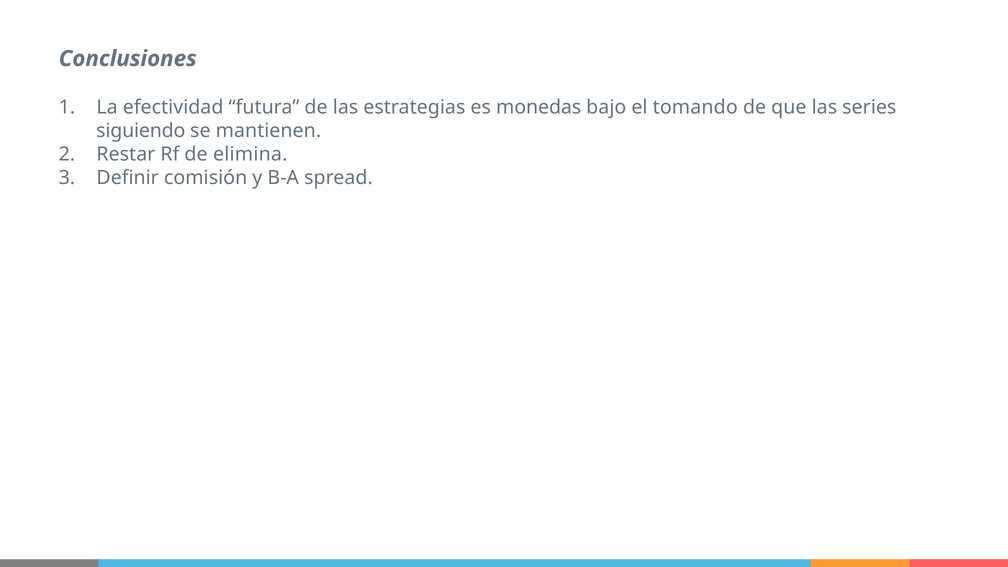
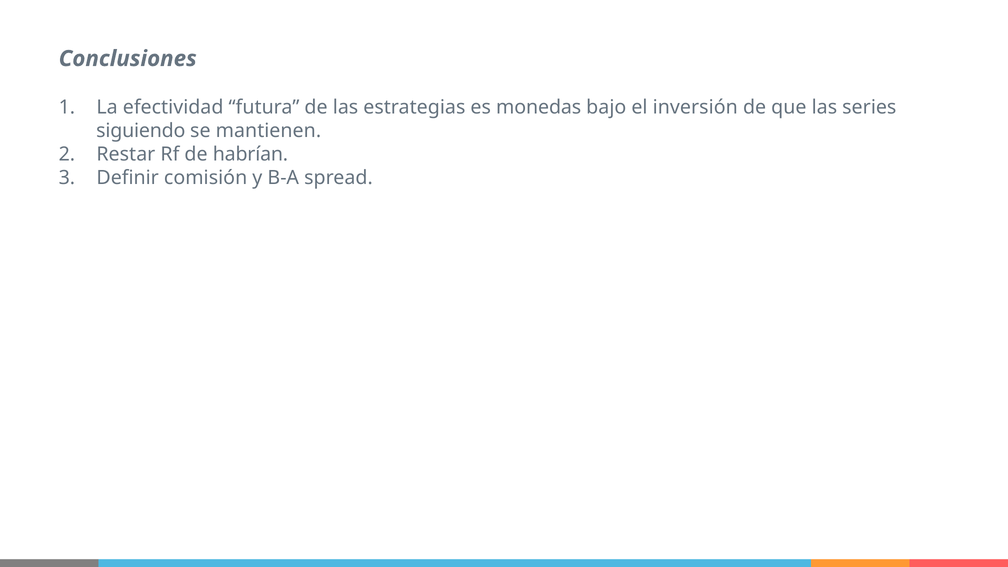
tomando: tomando -> inversión (695, 107)
elimina: elimina -> habrían (250, 154)
